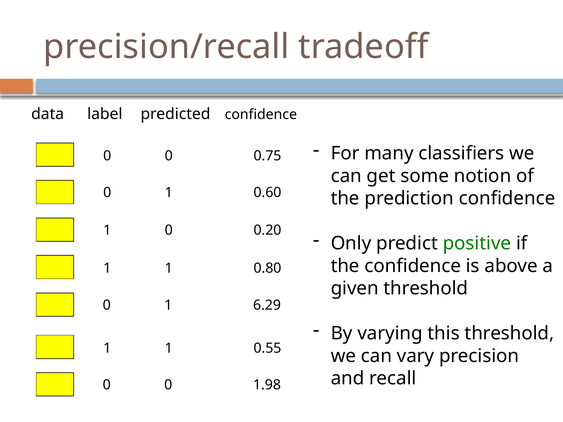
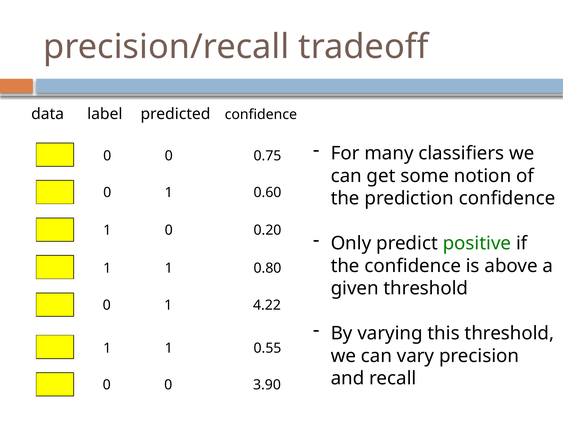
6.29: 6.29 -> 4.22 (267, 305)
1.98: 1.98 -> 3.90 (267, 385)
